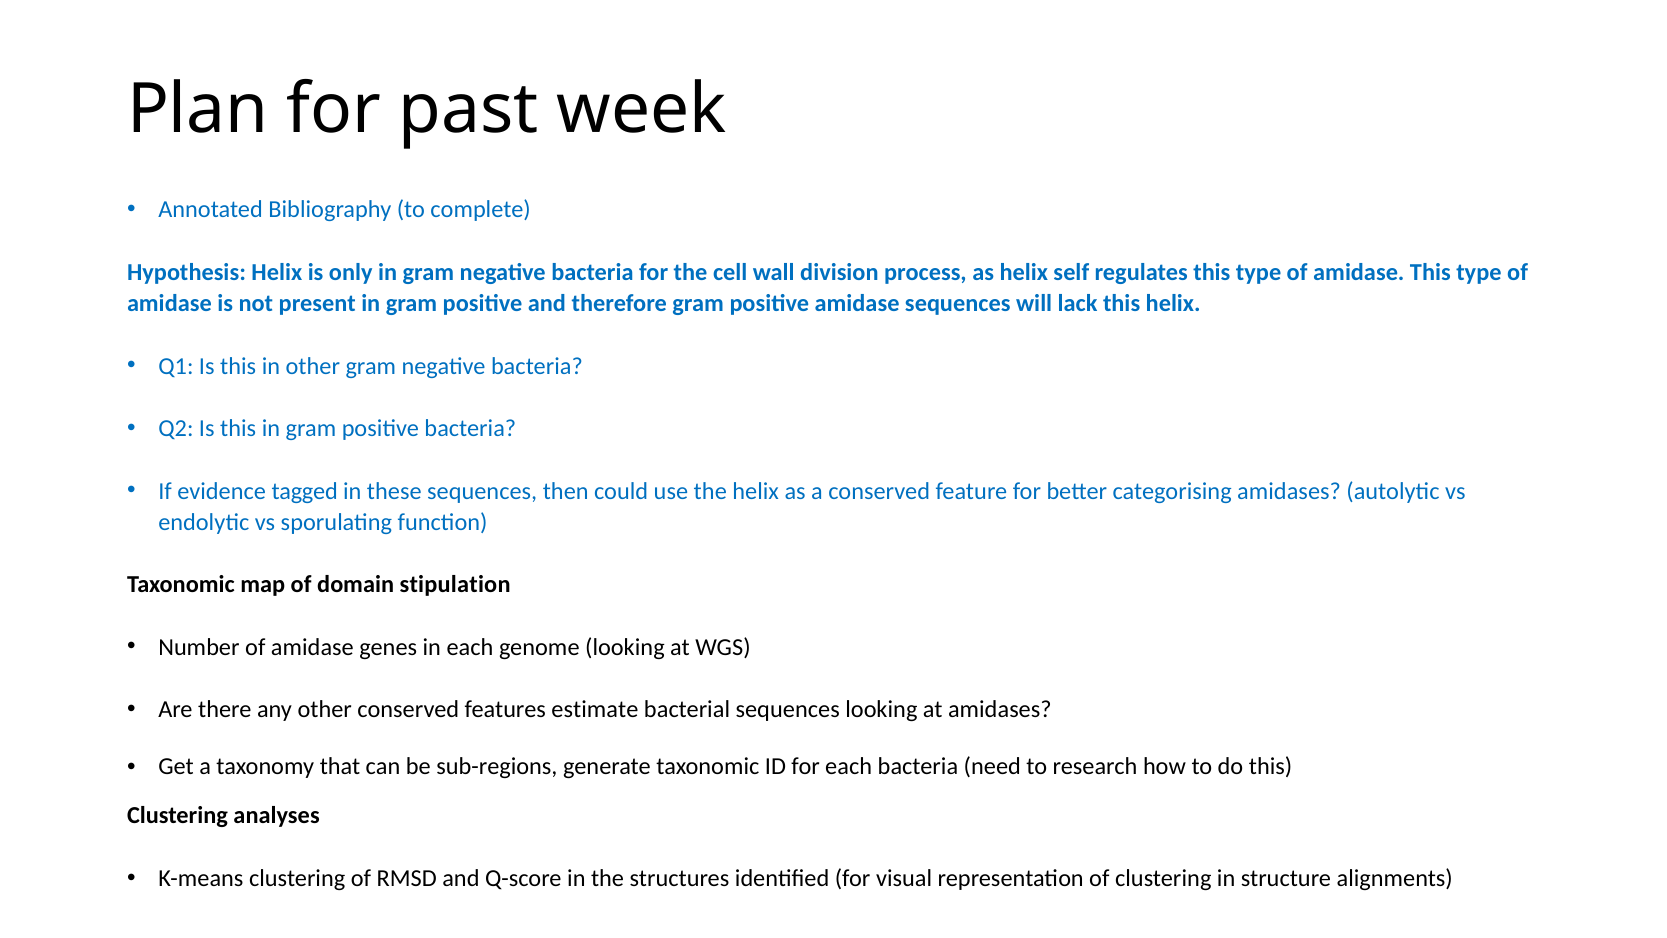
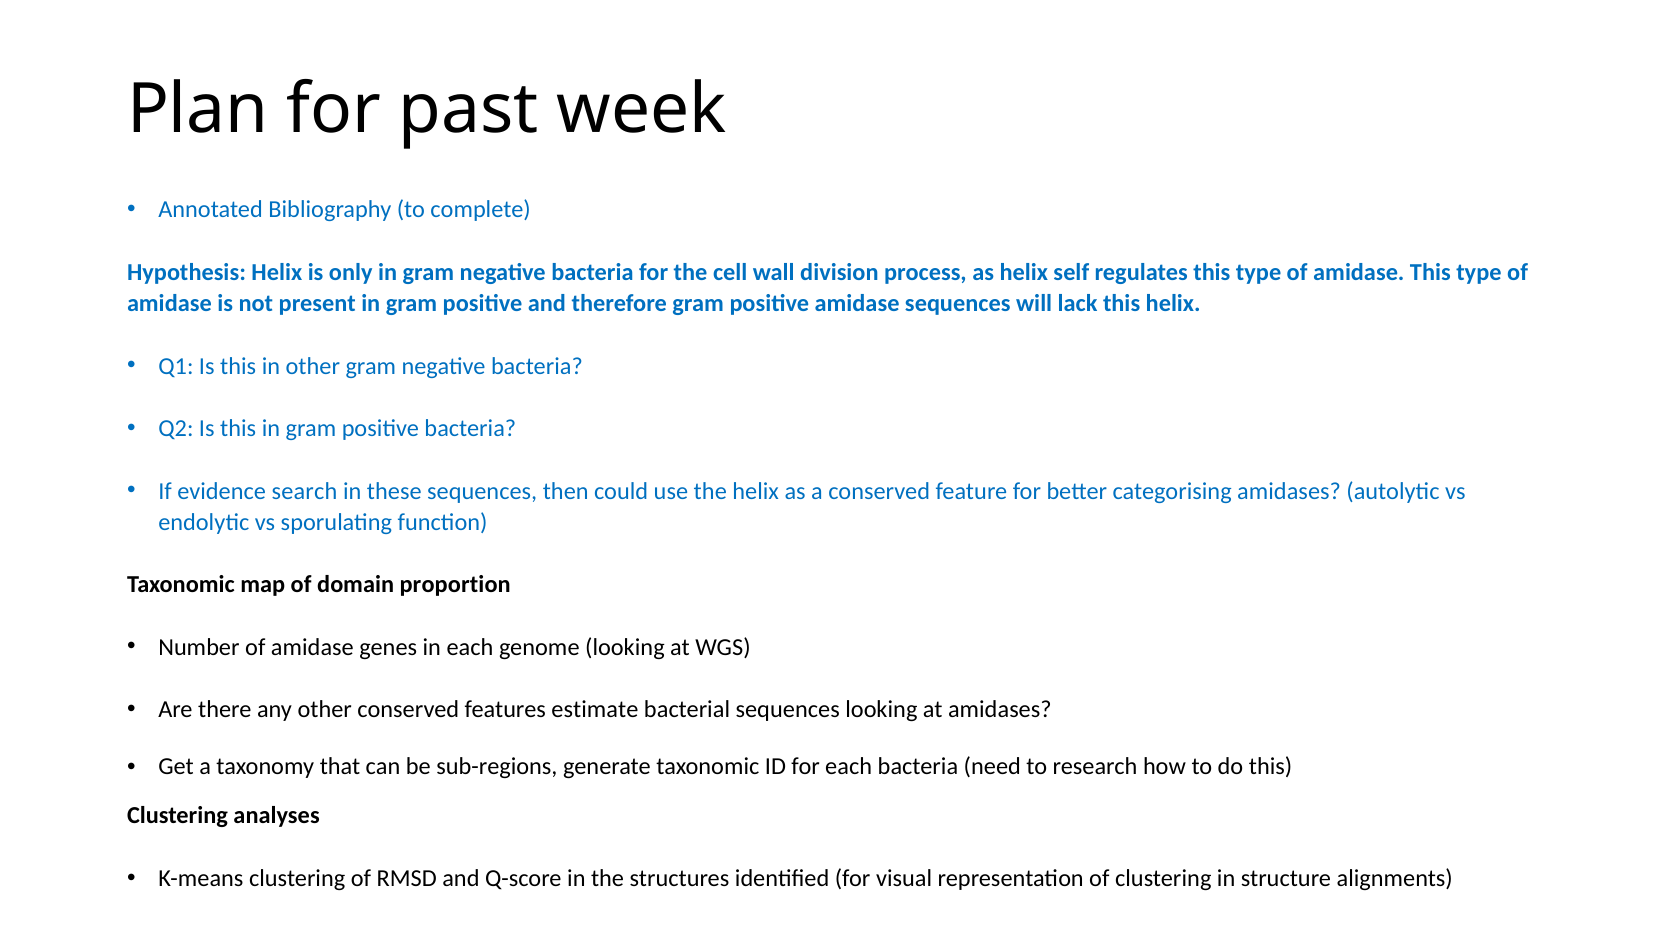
tagged: tagged -> search (304, 491)
stipulation: stipulation -> proportion (455, 585)
